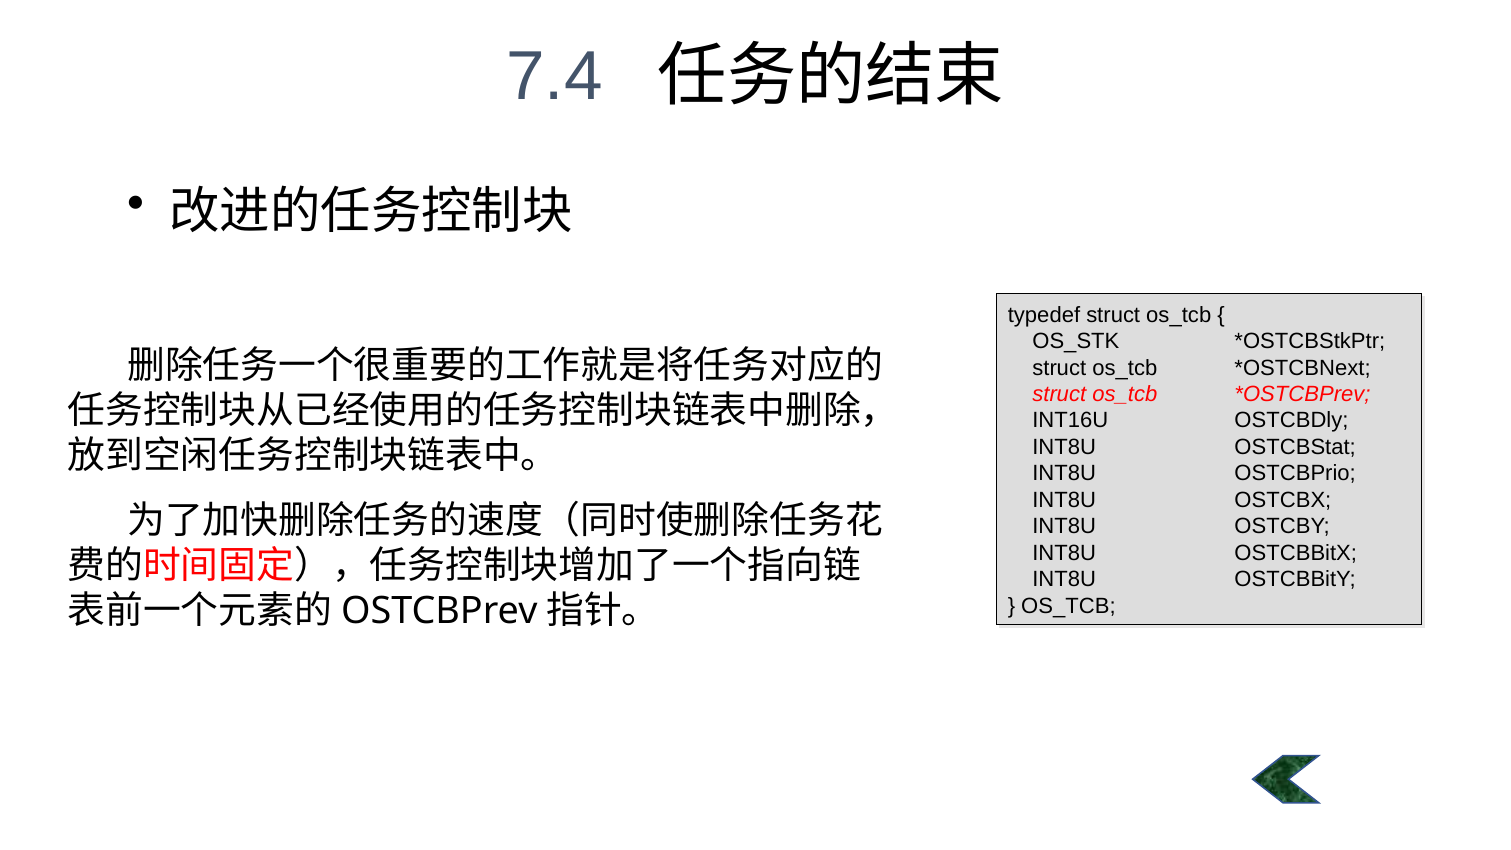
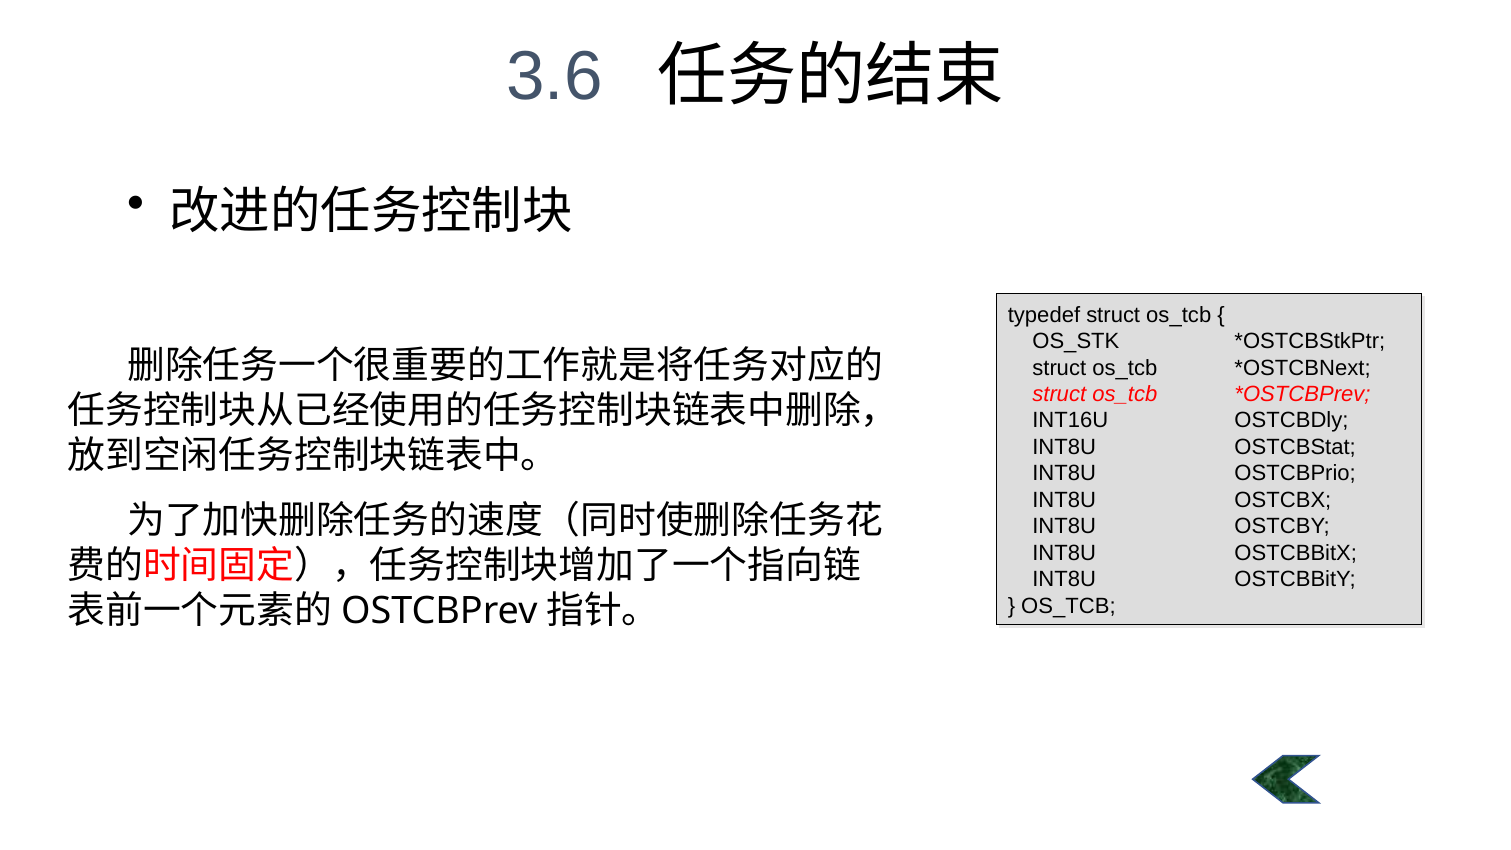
7.4: 7.4 -> 3.6 (554, 77)
